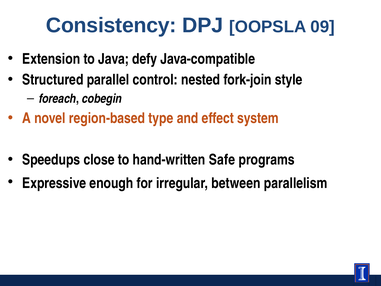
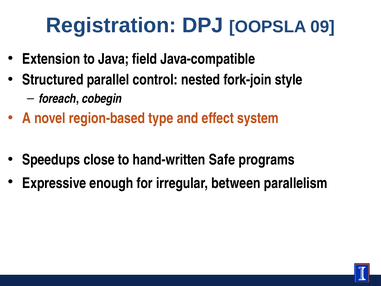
Consistency: Consistency -> Registration (111, 25)
defy: defy -> field (145, 59)
